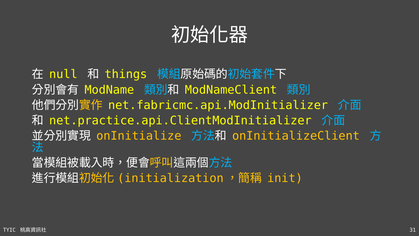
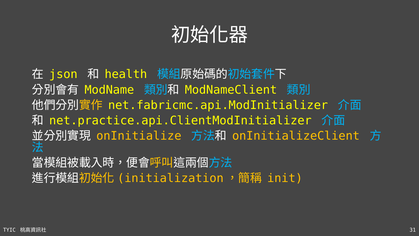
null: null -> json (63, 74)
things: things -> health (126, 74)
